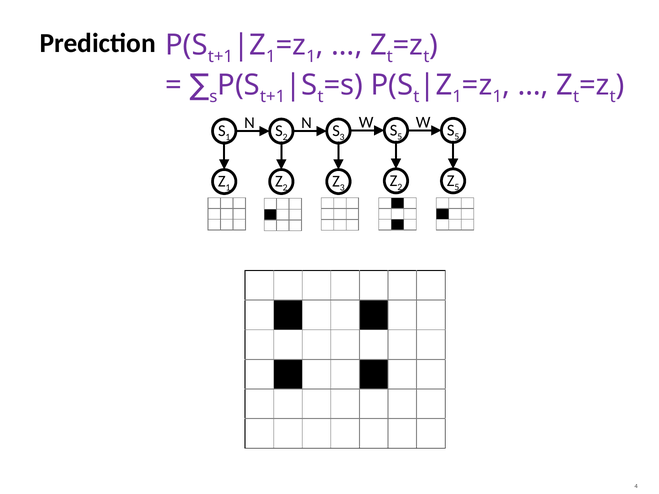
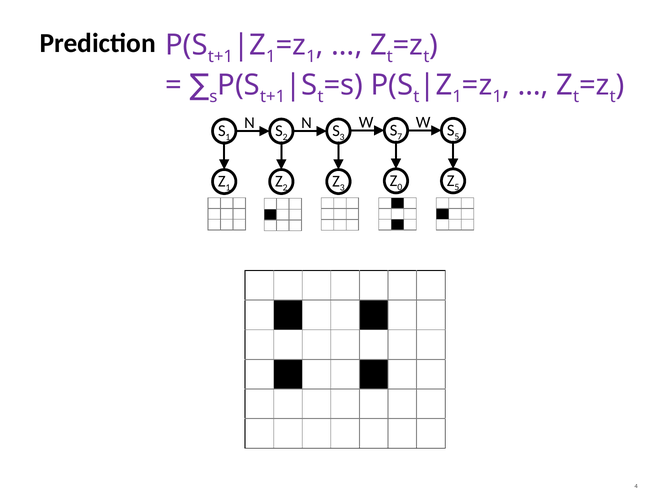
5: 5 -> 7 (400, 137)
2: 2 -> 0 (400, 187)
